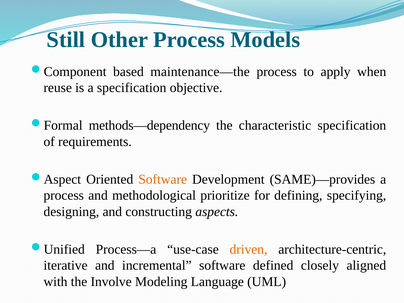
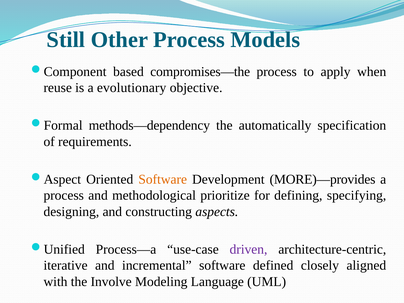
maintenance—the: maintenance—the -> compromises—the (200, 72)
a specification: specification -> evolutionary (132, 88)
characteristic: characteristic -> automatically (275, 125)
SAME)—provides: SAME)—provides -> MORE)—provides (323, 179)
driven colour: orange -> purple (249, 249)
